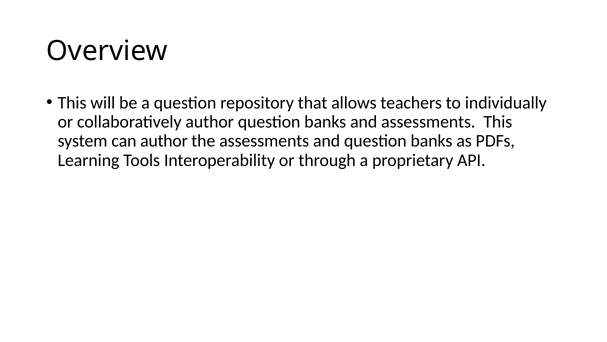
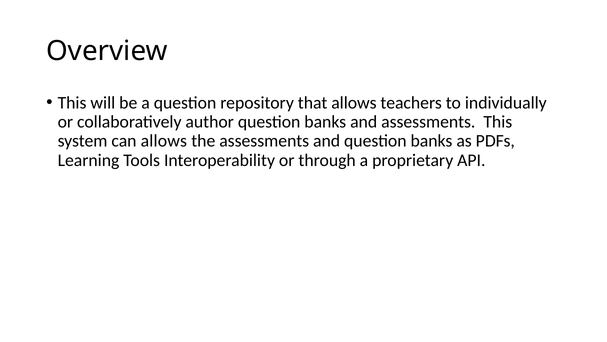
can author: author -> allows (164, 141)
